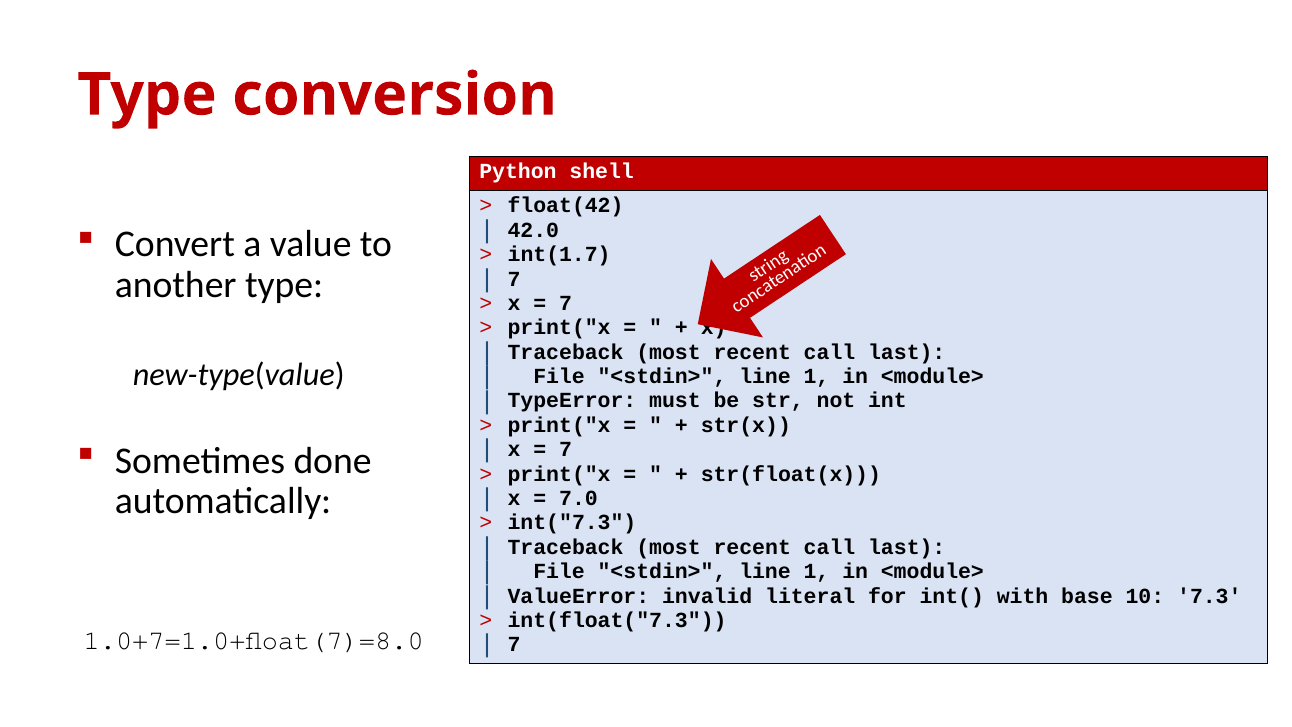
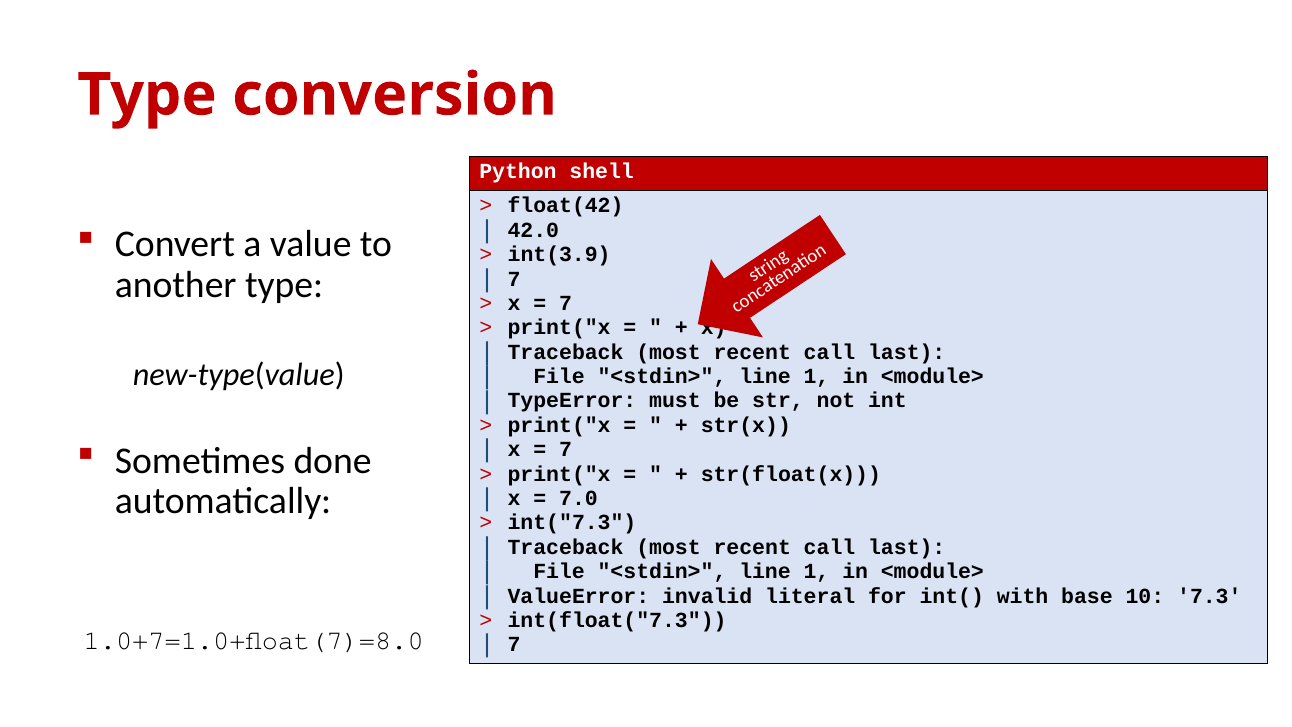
int(1.7: int(1.7 -> int(3.9 (559, 254)
